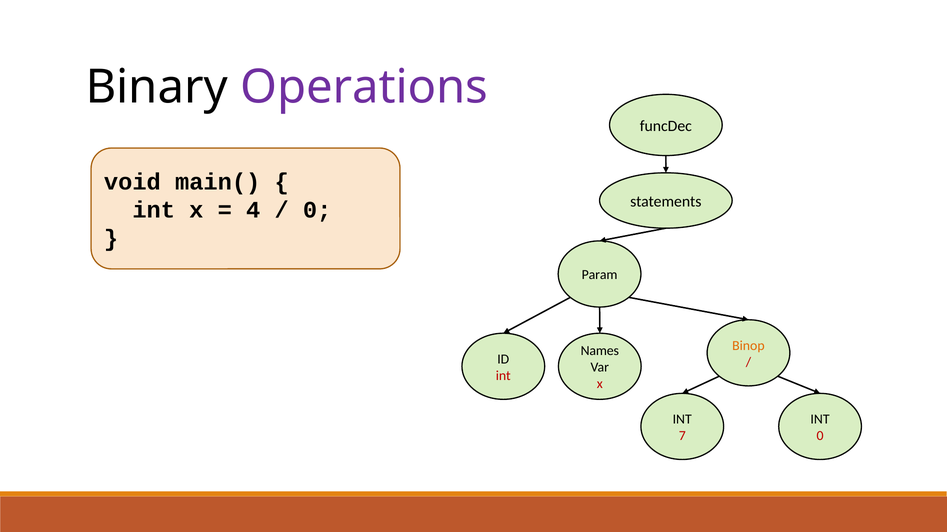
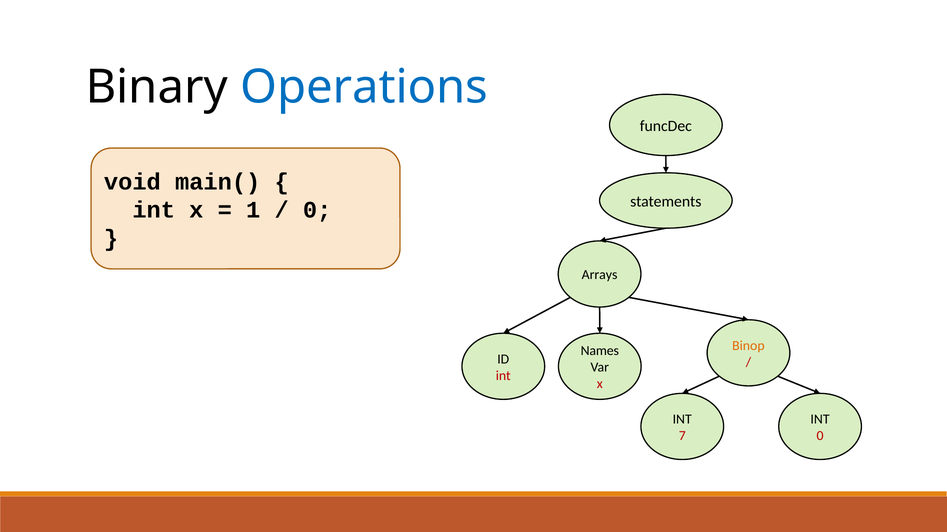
Operations colour: purple -> blue (364, 87)
4: 4 -> 1 (253, 210)
Param: Param -> Arrays (600, 275)
